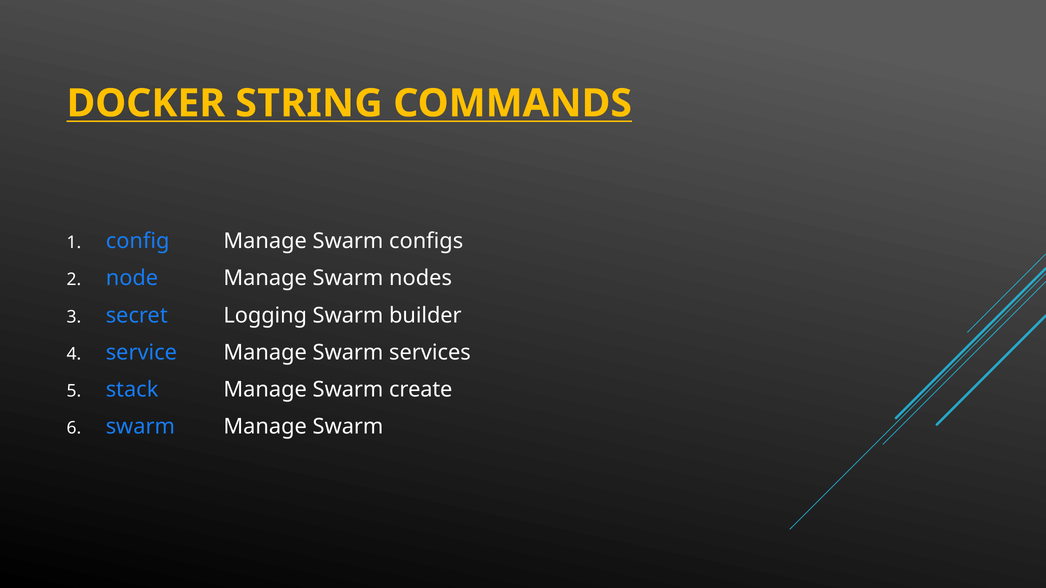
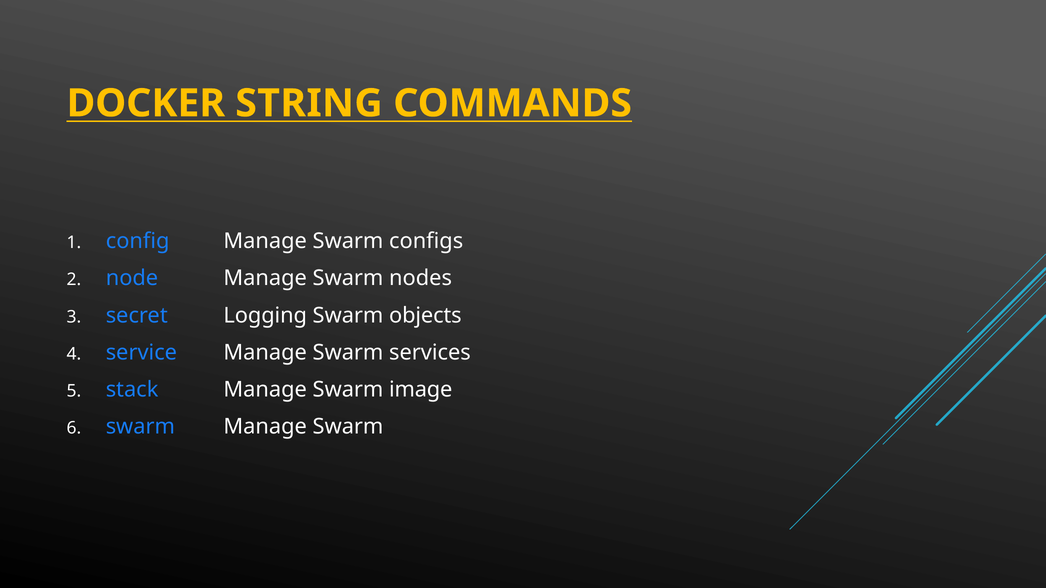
builder: builder -> objects (425, 316)
create: create -> image (421, 390)
